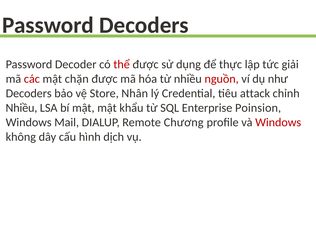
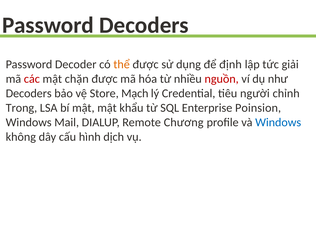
thể colour: red -> orange (122, 64)
thực: thực -> định (230, 64)
Nhân: Nhân -> Mạch (135, 93)
attack: attack -> người (255, 93)
Nhiều: Nhiều -> Trong (21, 108)
Windows colour: red -> blue (278, 122)
